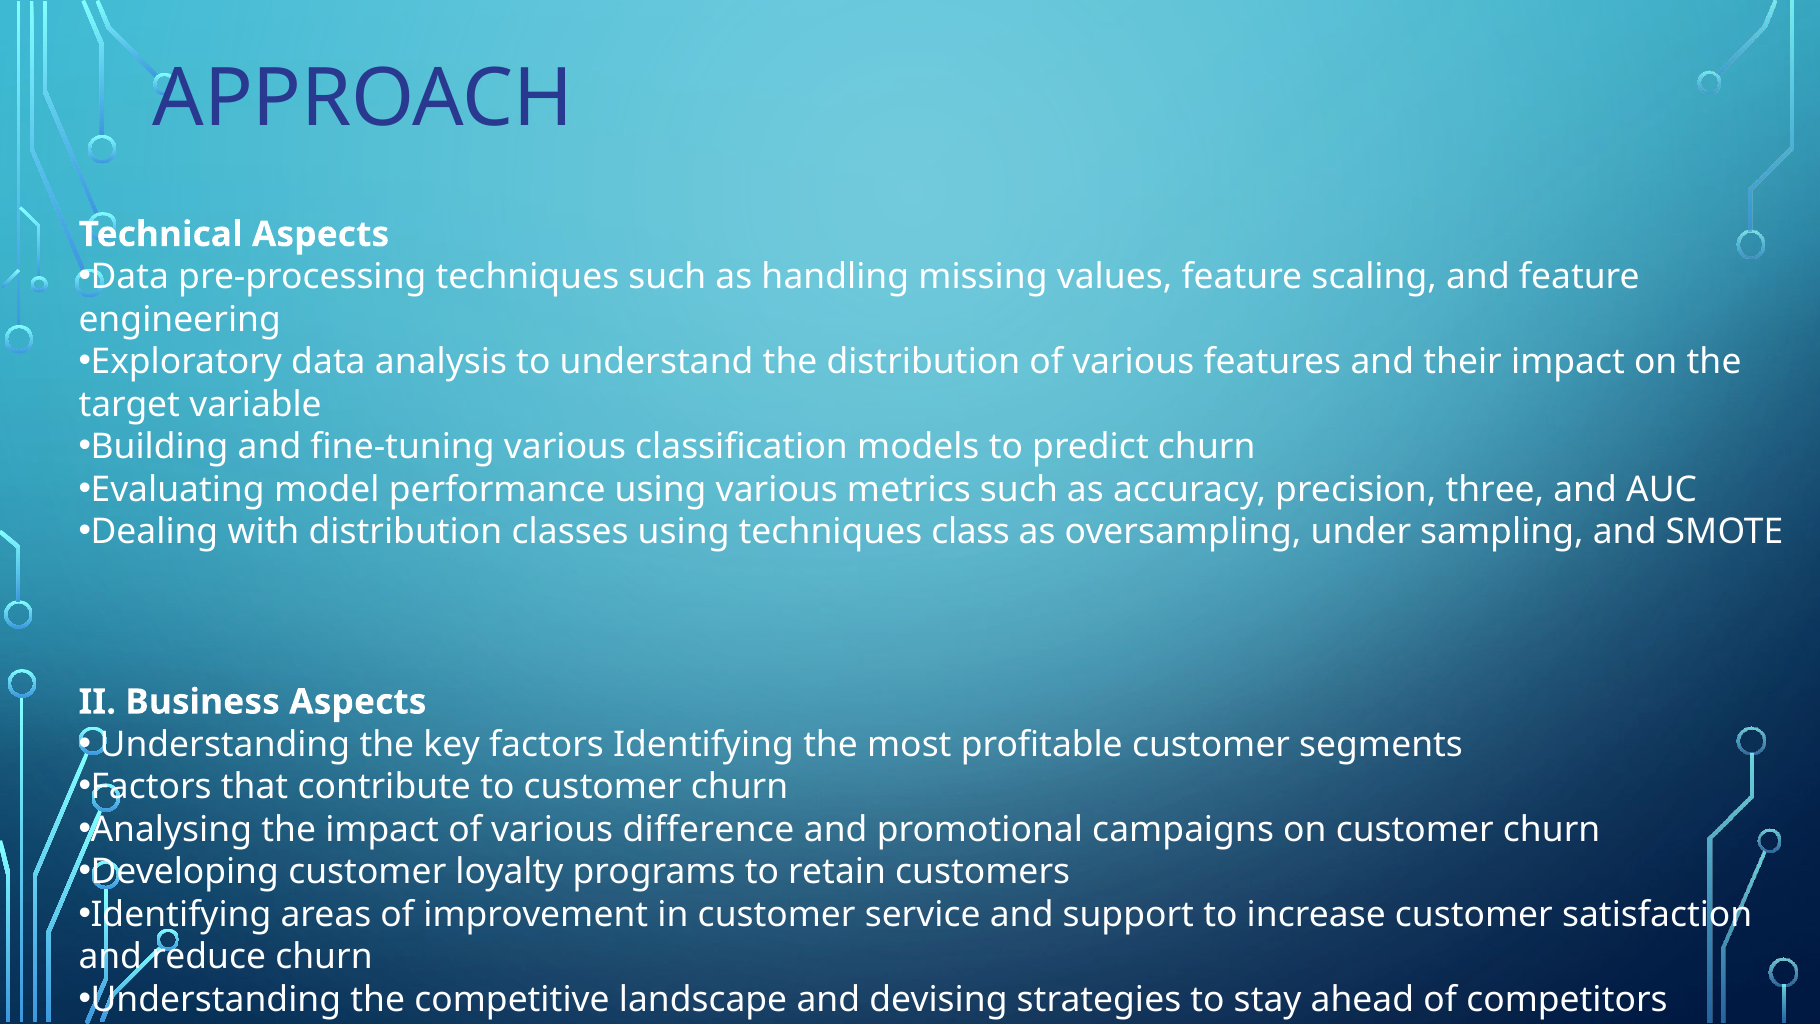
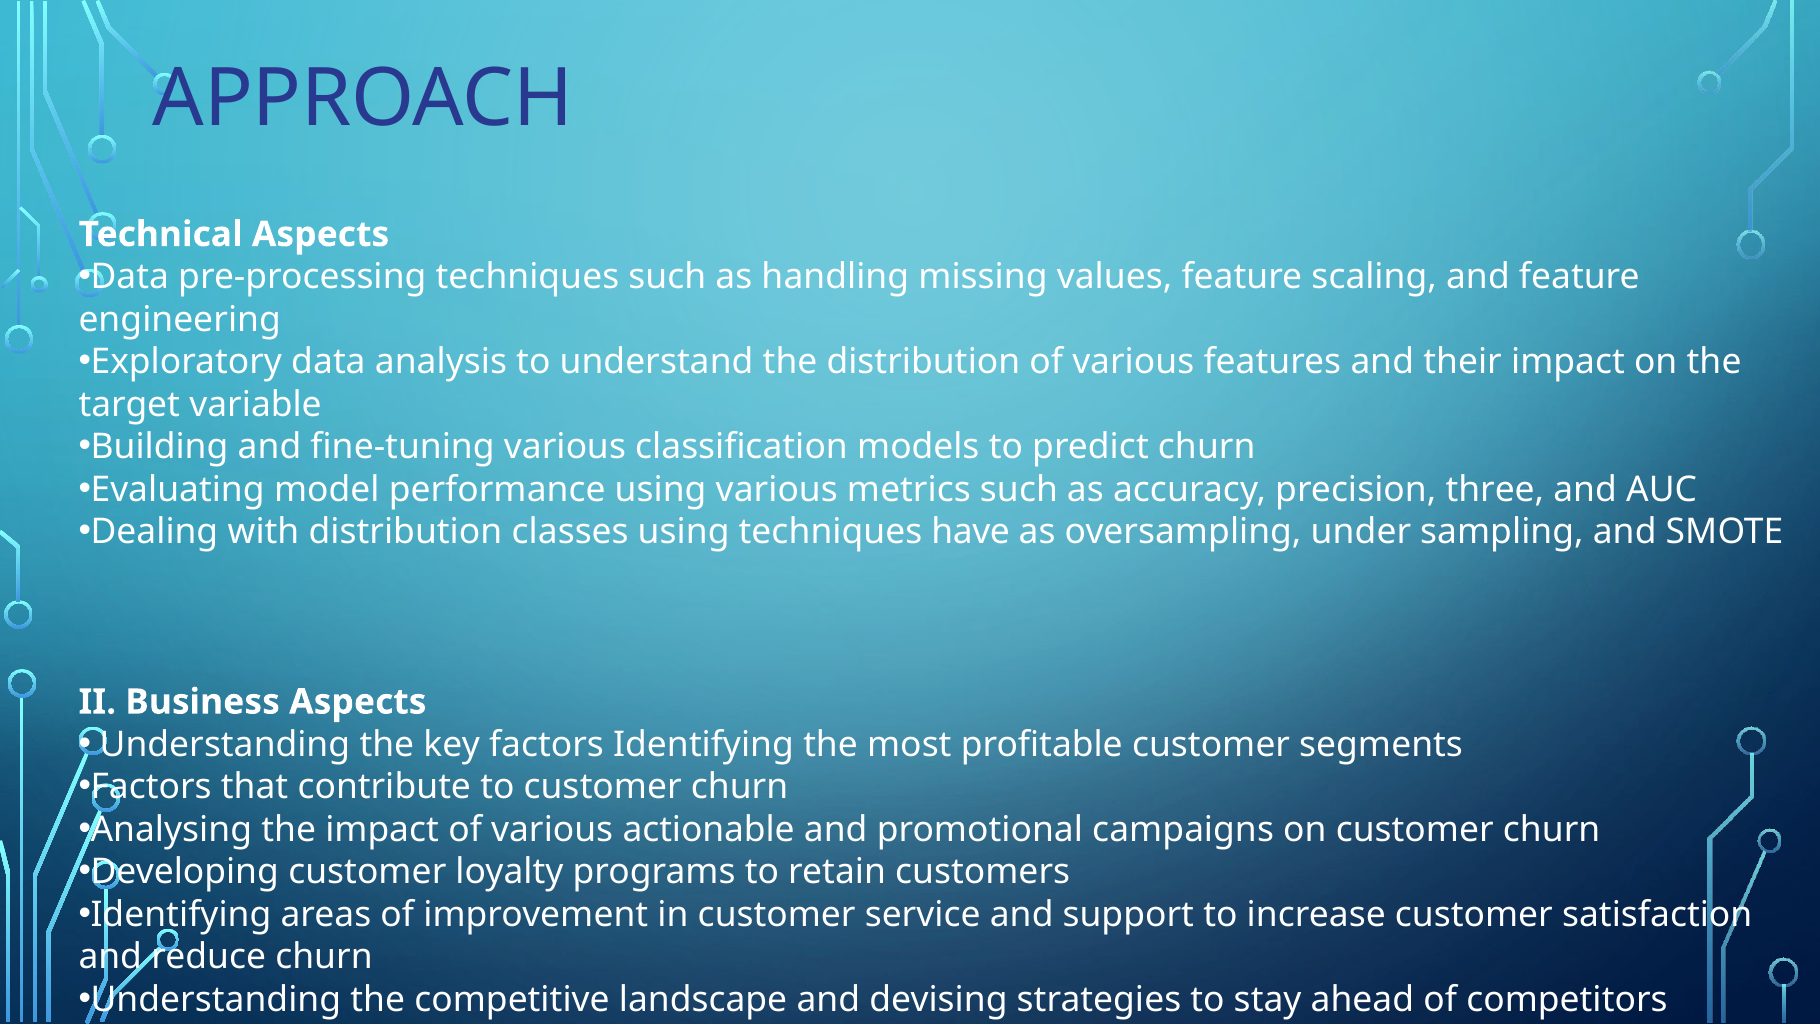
class: class -> have (971, 532)
difference: difference -> actionable (709, 829)
